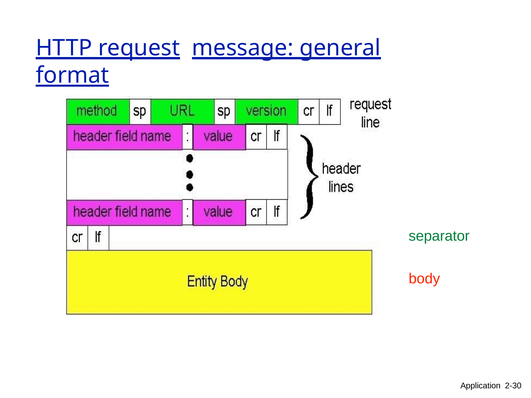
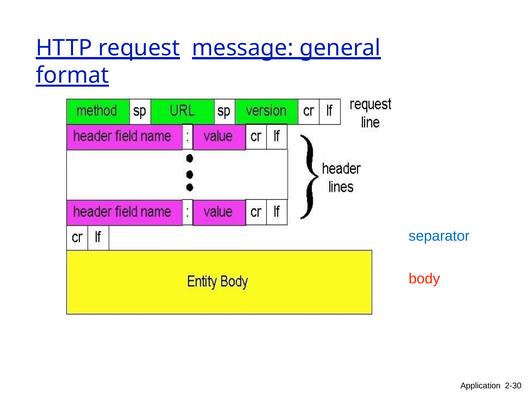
separator colour: green -> blue (439, 236)
